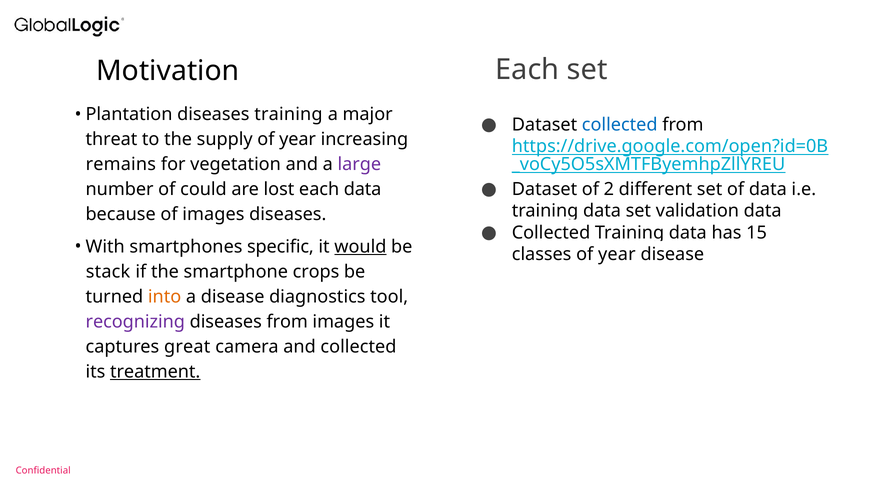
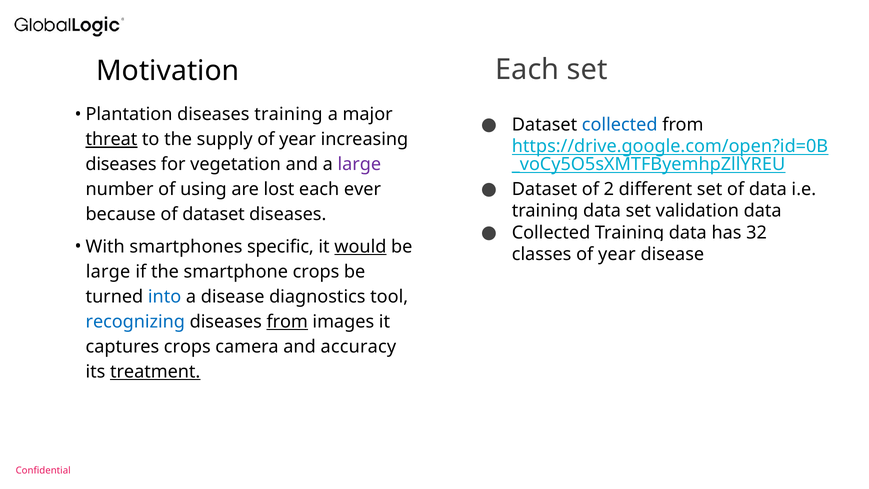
threat underline: none -> present (111, 139)
remains: remains -> diseases (121, 164)
could: could -> using (203, 189)
each data: data -> ever (362, 189)
of images: images -> dataset (213, 214)
15: 15 -> 32 (757, 233)
stack: stack -> large (108, 272)
into colour: orange -> blue (165, 297)
recognizing colour: purple -> blue (135, 321)
from underline: none -> present (287, 321)
captures great: great -> crops (187, 346)
and collected: collected -> accuracy (358, 346)
